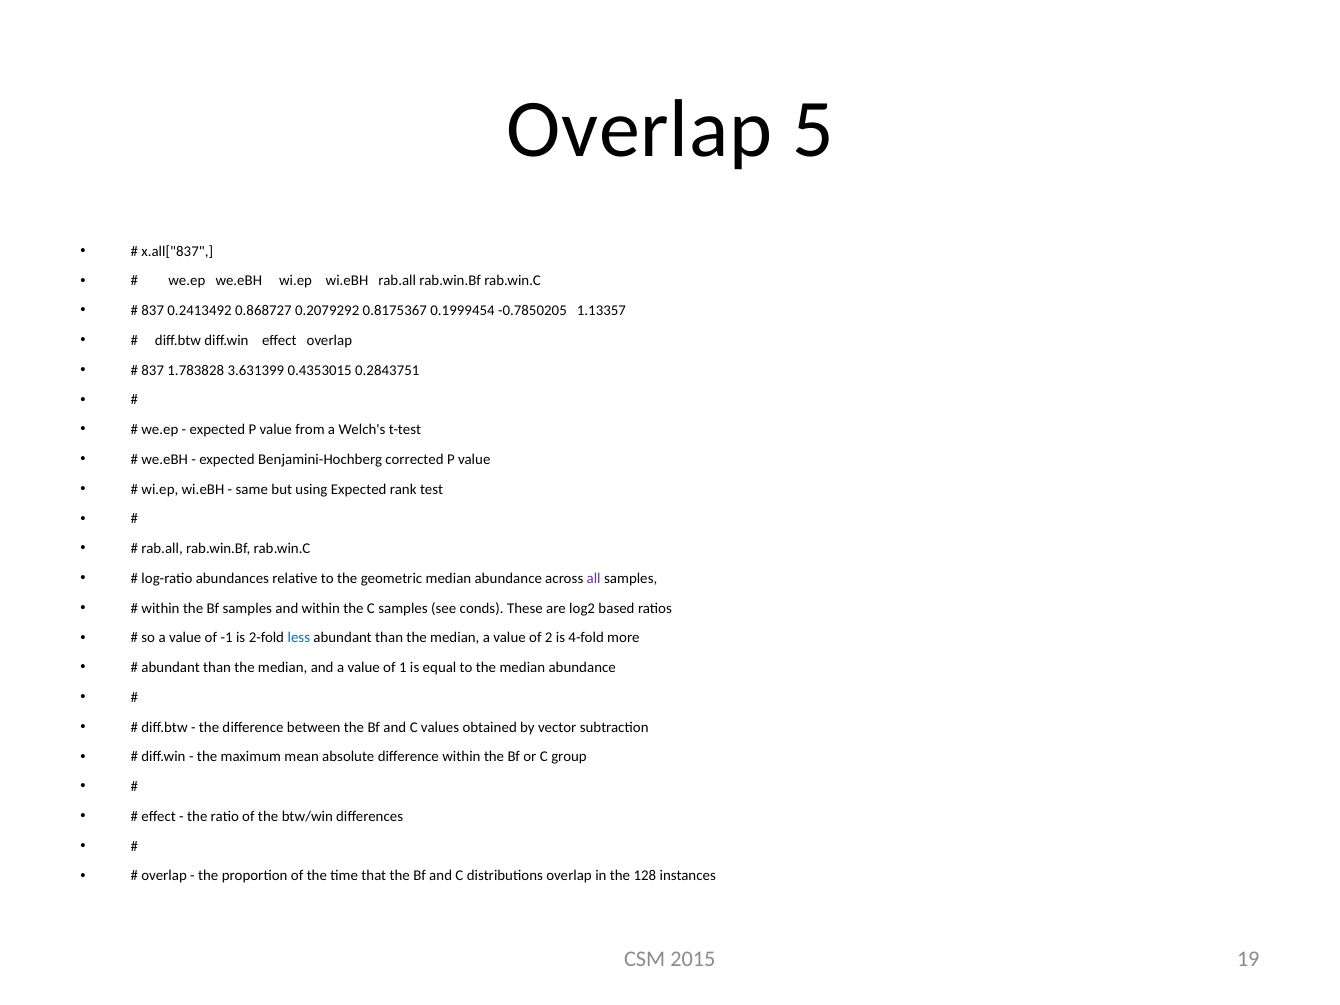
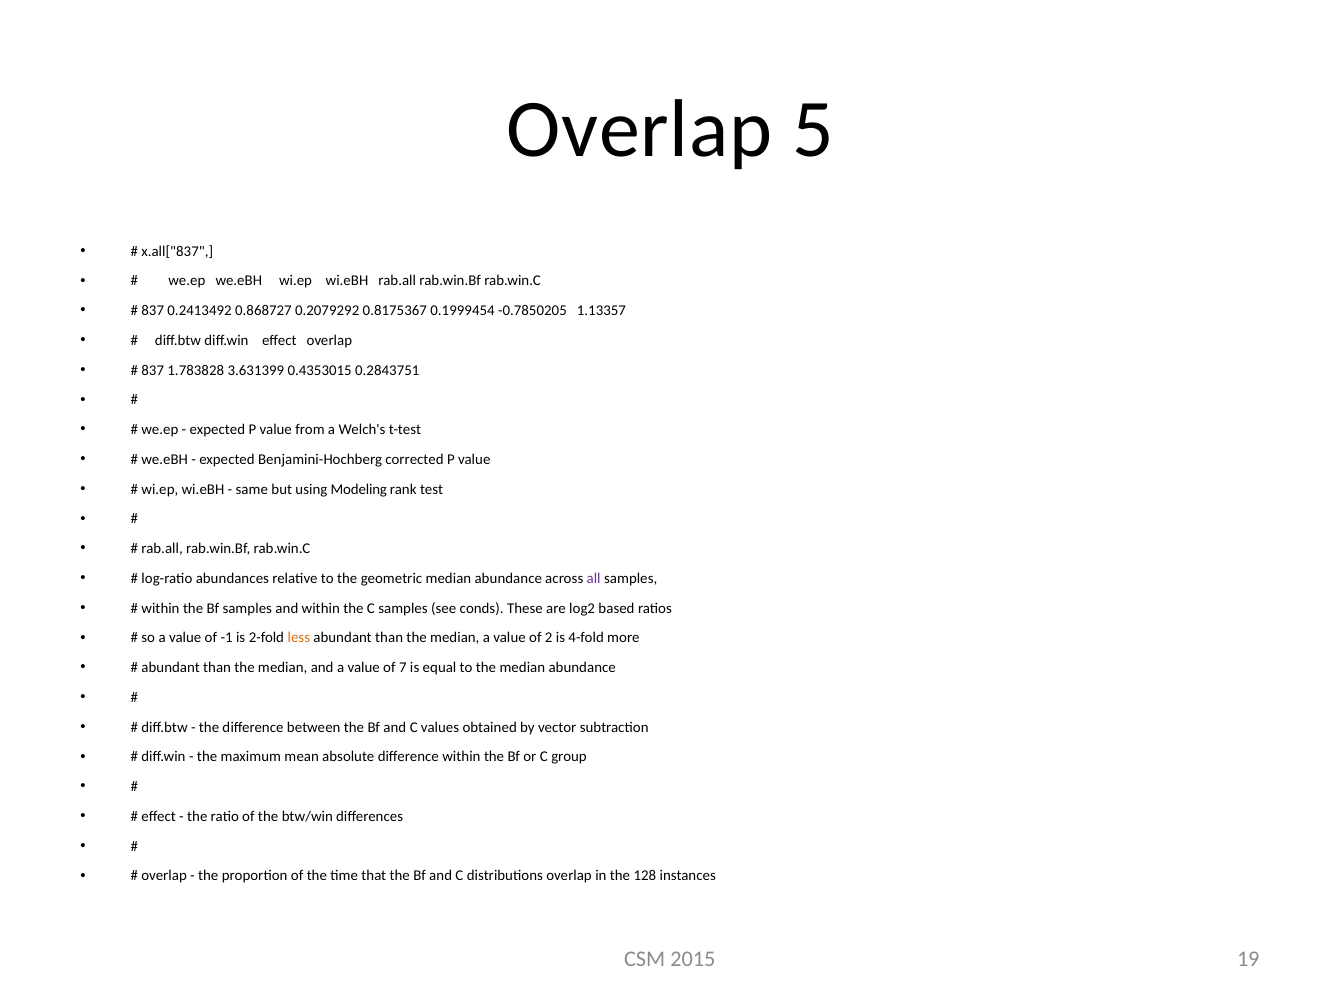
using Expected: Expected -> Modeling (359, 489)
less colour: blue -> orange (299, 638)
1: 1 -> 7 (403, 668)
